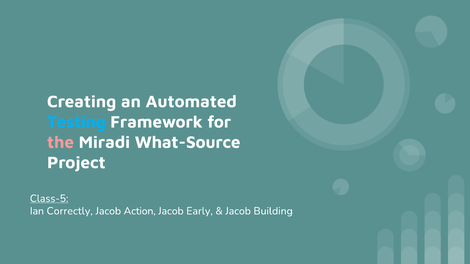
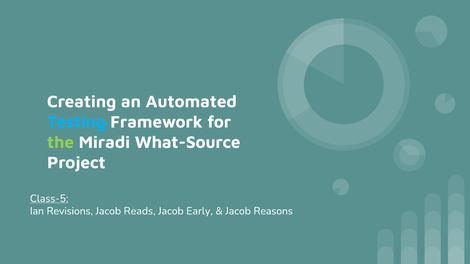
the colour: pink -> light green (61, 142)
Correctly: Correctly -> Revisions (70, 211)
Action: Action -> Reads (140, 211)
Building: Building -> Reasons (273, 211)
